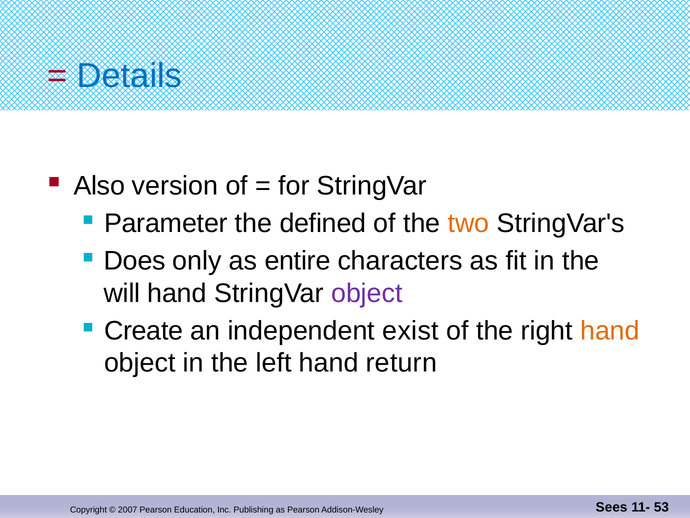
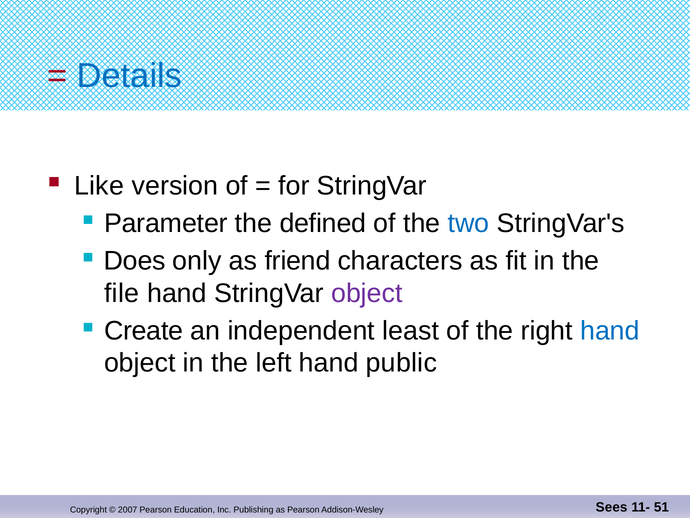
Also: Also -> Like (99, 186)
two colour: orange -> blue (469, 223)
entire: entire -> friend (298, 261)
will: will -> file (122, 293)
exist: exist -> least (411, 331)
hand colour: orange -> blue (610, 331)
return: return -> public (401, 363)
53: 53 -> 51 (661, 507)
